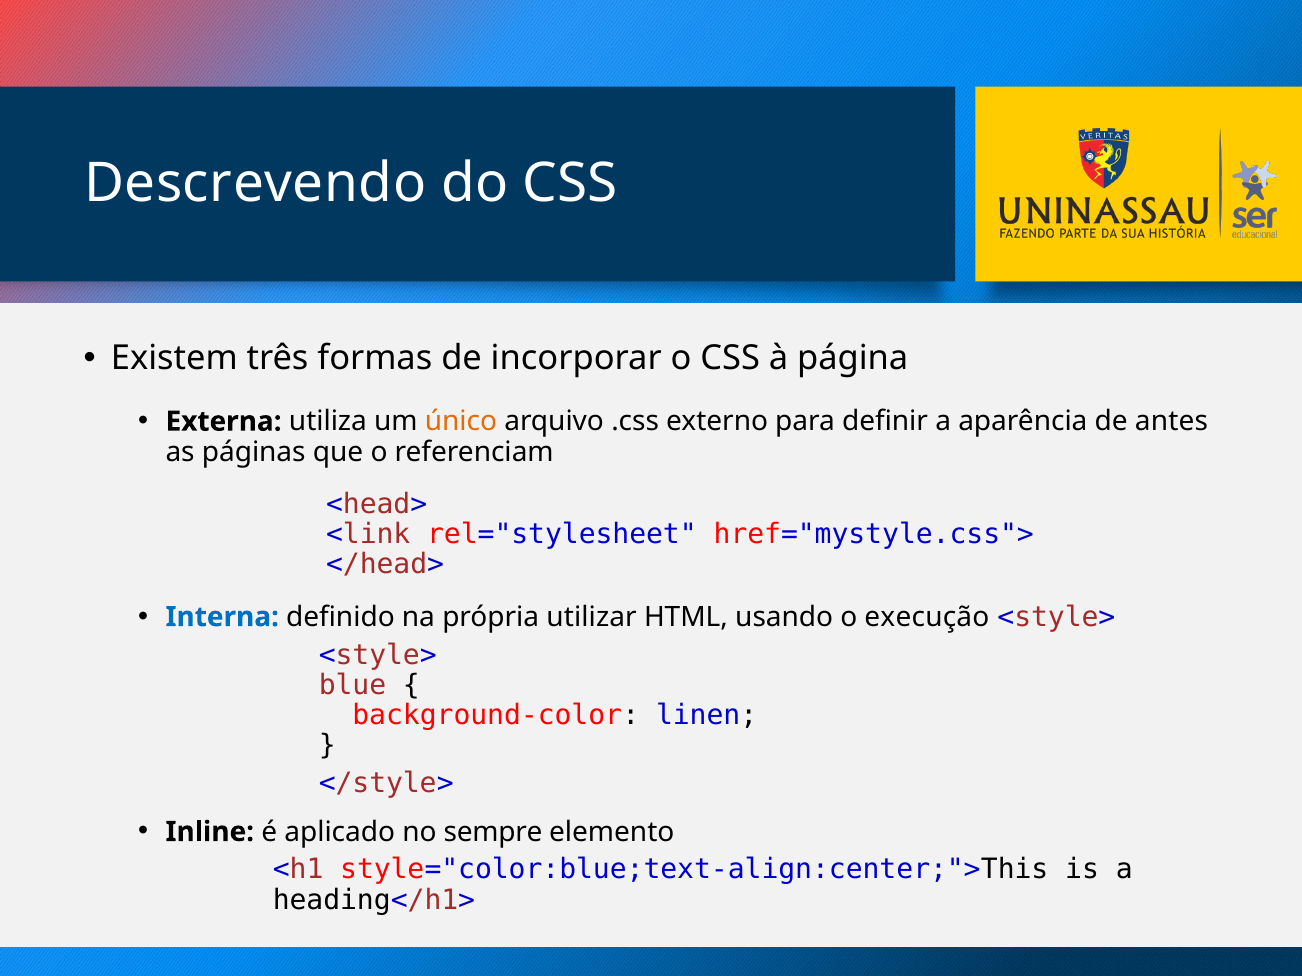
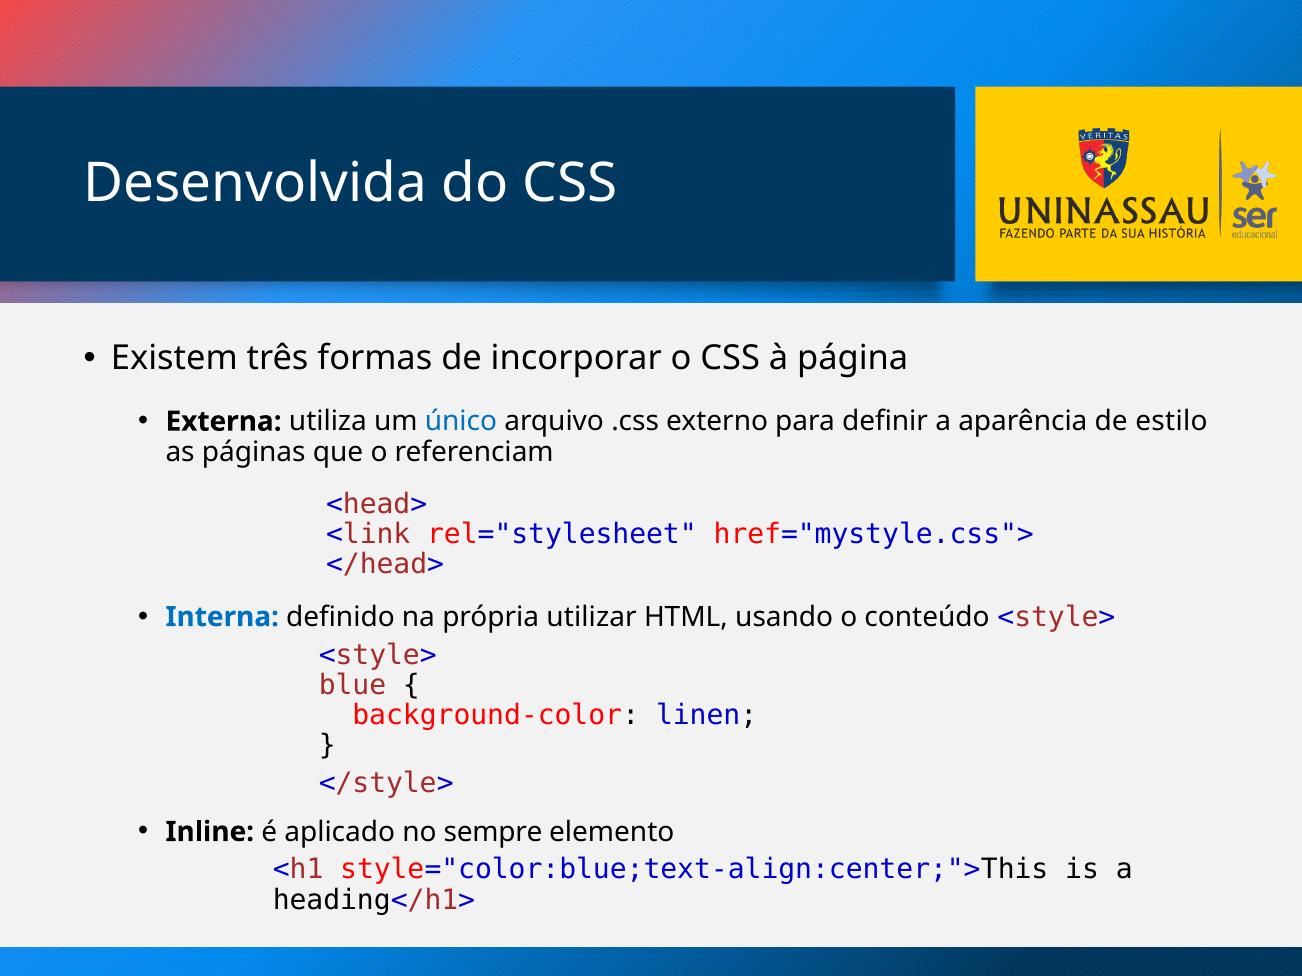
Descrevendo: Descrevendo -> Desenvolvida (255, 184)
único colour: orange -> blue (461, 422)
antes: antes -> estilo (1171, 422)
execução: execução -> conteúdo (927, 617)
